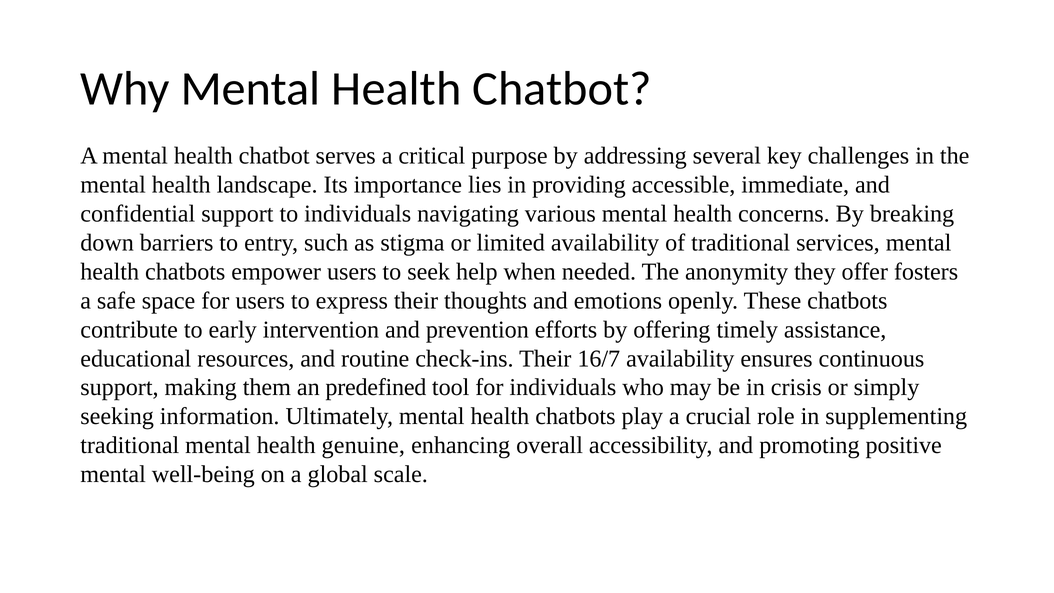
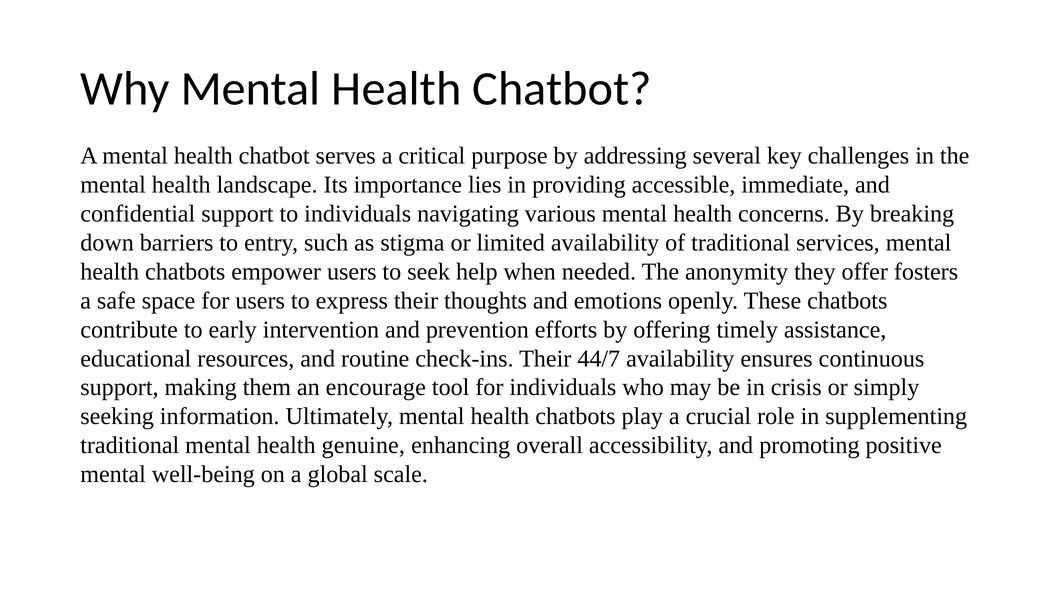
16/7: 16/7 -> 44/7 (599, 358)
predefined: predefined -> encourage (376, 387)
